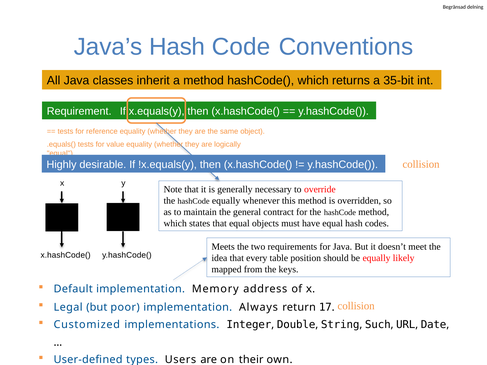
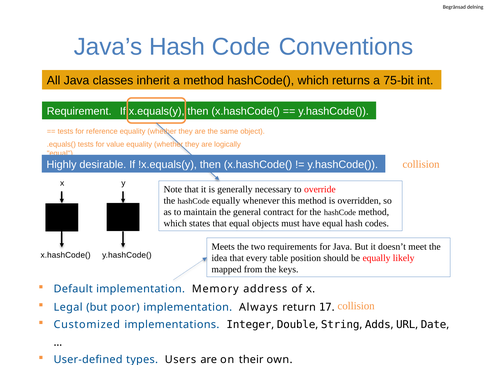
35-bit: 35-bit -> 75-bit (399, 81)
Such: Such -> Adds (378, 325)
